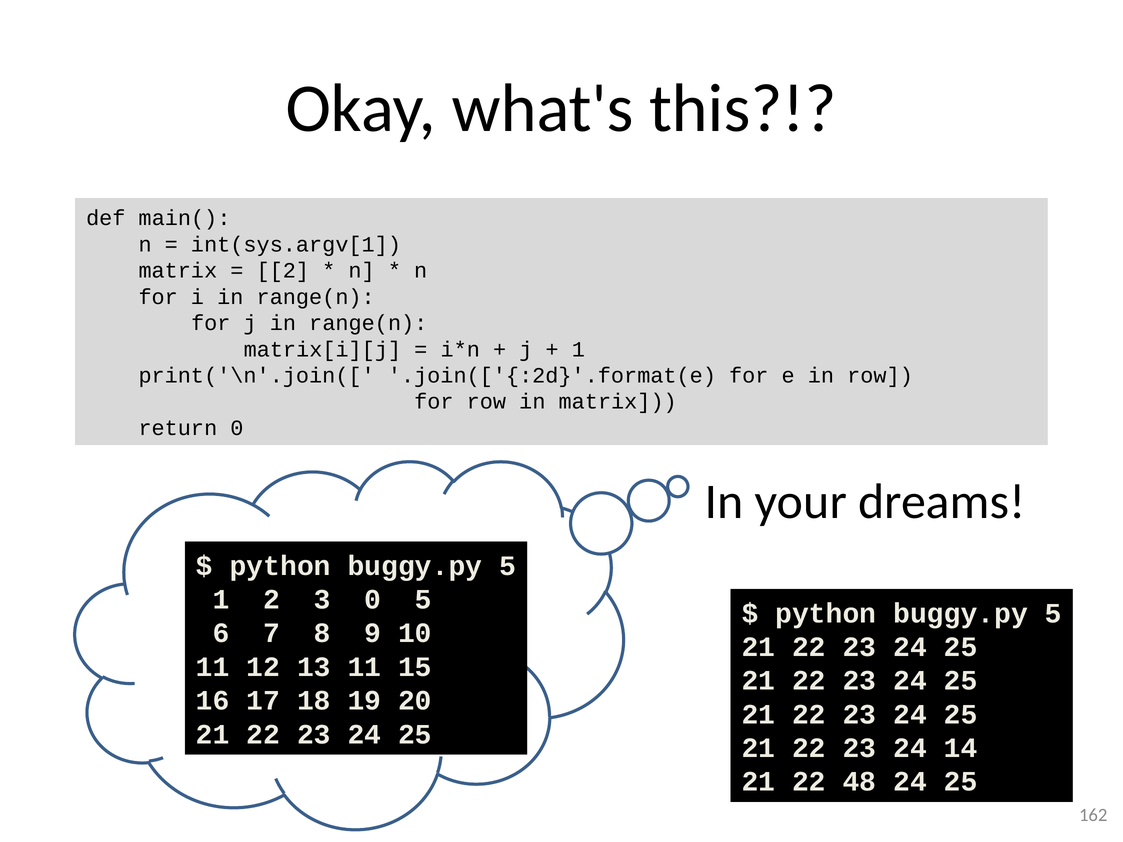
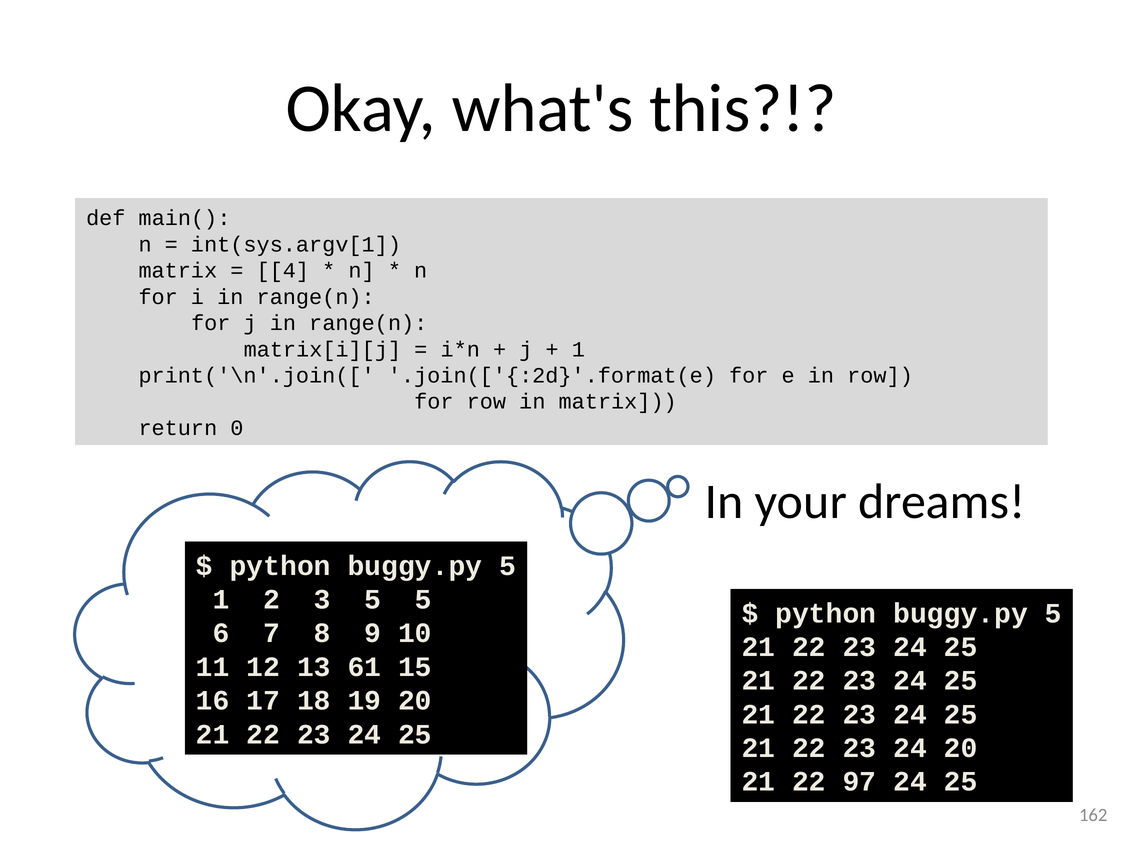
2: 2 -> 4 (283, 271)
3 0: 0 -> 5 (373, 600)
13 11: 11 -> 61 (364, 667)
24 14: 14 -> 20 (961, 748)
48: 48 -> 97 (859, 782)
